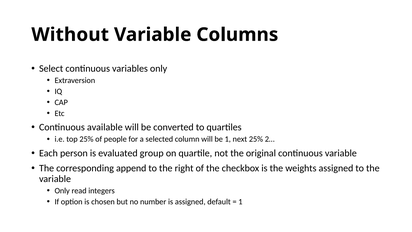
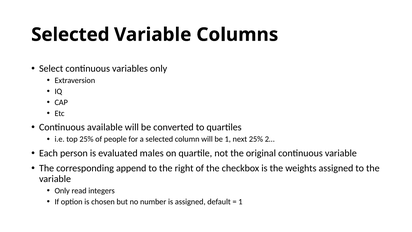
Without: Without -> Selected (70, 35)
group: group -> males (152, 153)
